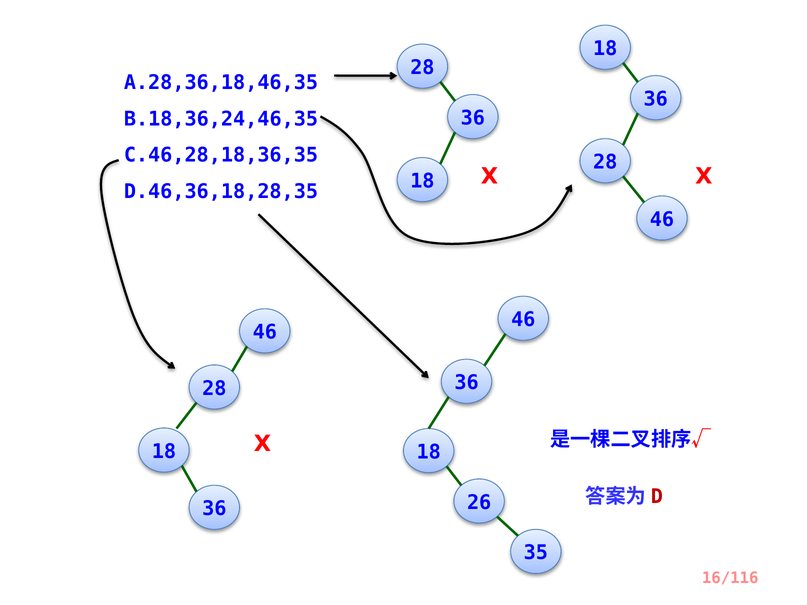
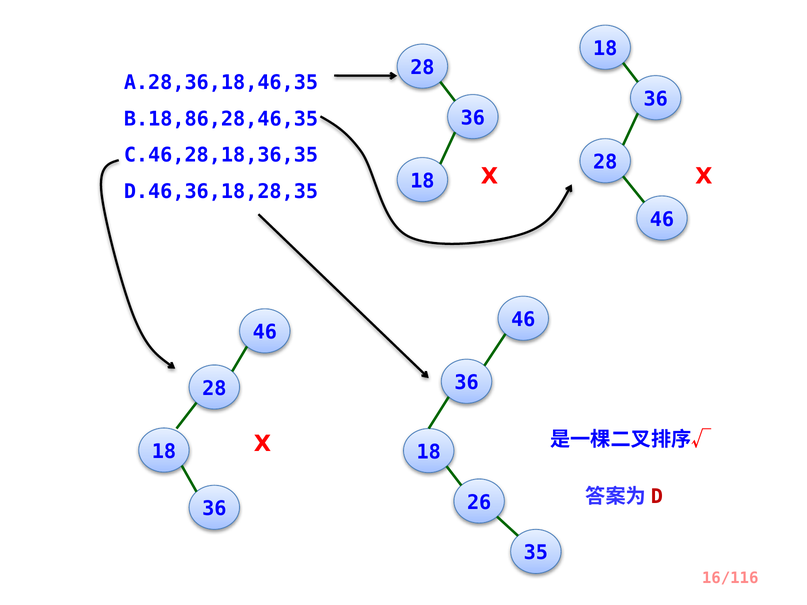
B.18,36,24,46,35: B.18,36,24,46,35 -> B.18,86,28,46,35 (221, 119)
